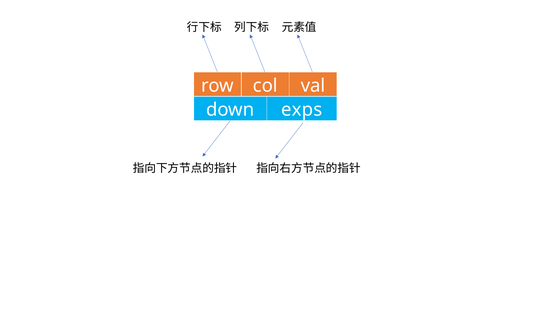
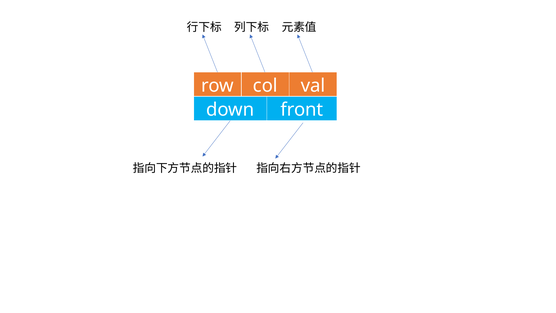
exps: exps -> front (302, 110)
